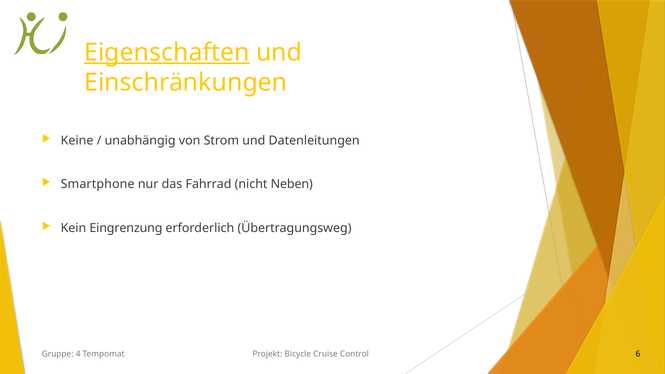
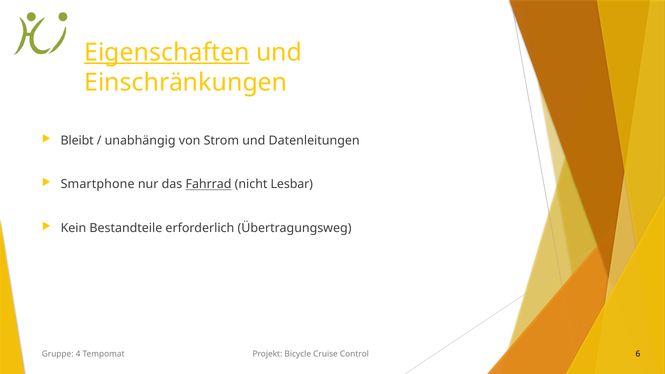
Keine: Keine -> Bleibt (77, 141)
Fahrrad underline: none -> present (209, 184)
Neben: Neben -> Lesbar (292, 184)
Eingrenzung: Eingrenzung -> Bestandteile (126, 228)
